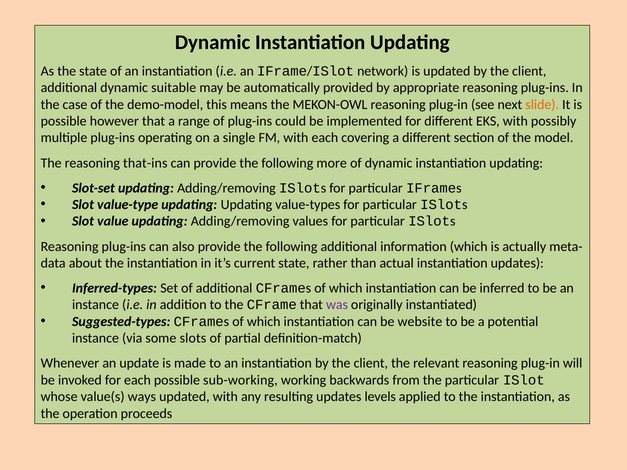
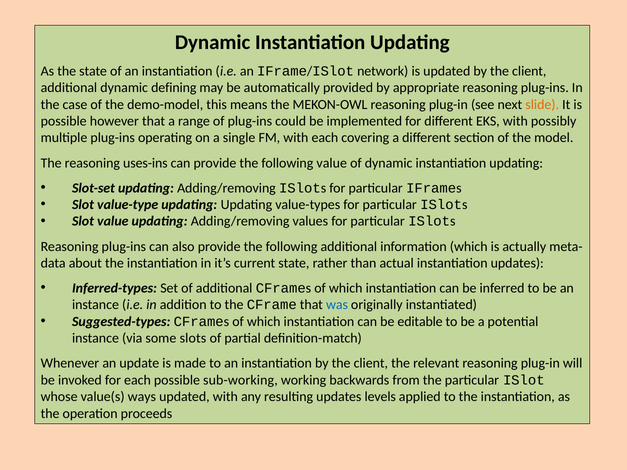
suitable: suitable -> defining (174, 88)
that-ins: that-ins -> uses-ins (145, 163)
following more: more -> value (332, 163)
was colour: purple -> blue (337, 305)
website: website -> editable (420, 322)
